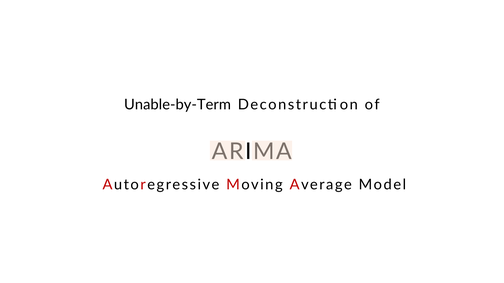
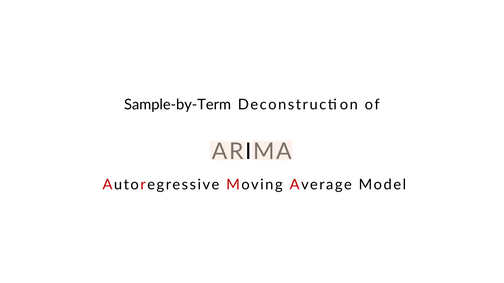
Unable-by-Term: Unable-by-Term -> Sample-by-Term (178, 105)
